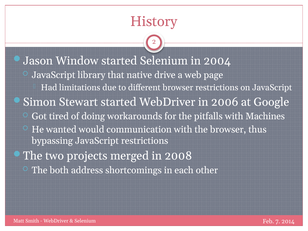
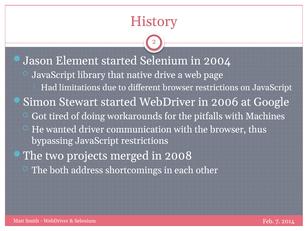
Window: Window -> Element (77, 61)
would: would -> driver (91, 130)
